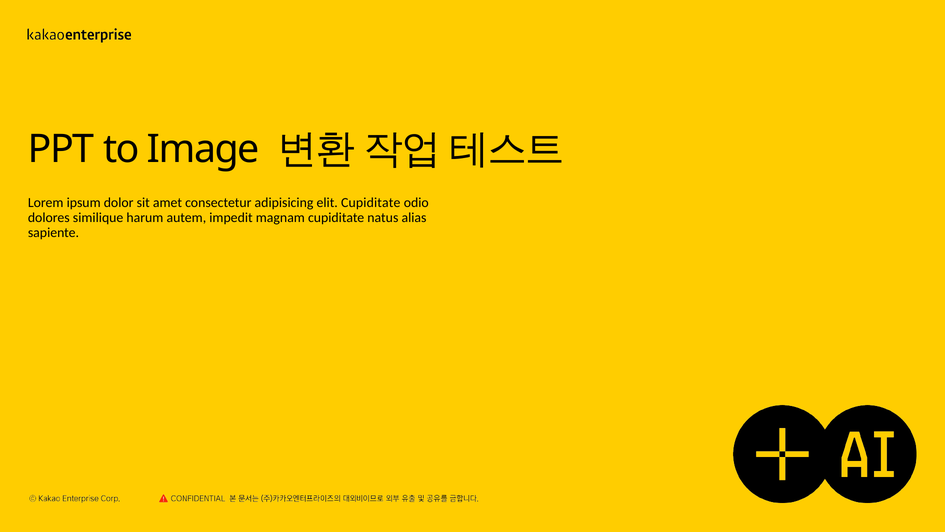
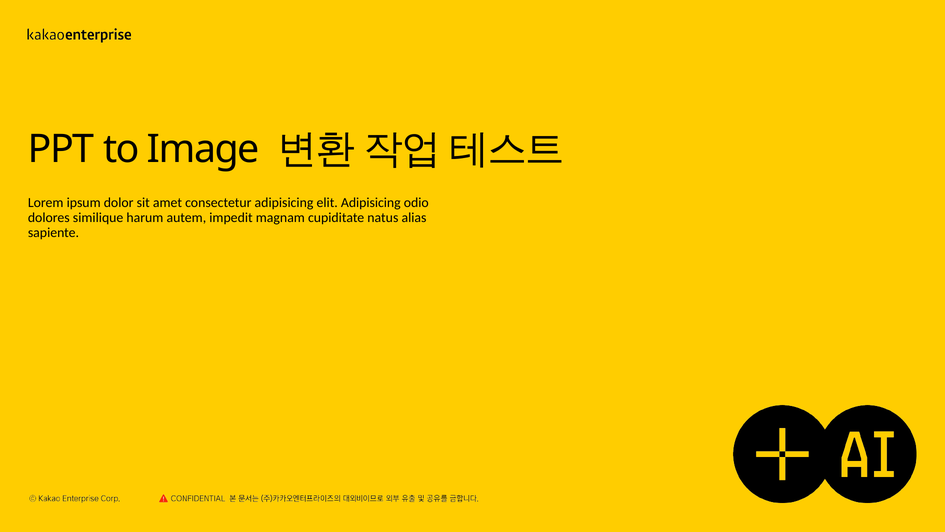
elit Cupiditate: Cupiditate -> Adipisicing (371, 203)
